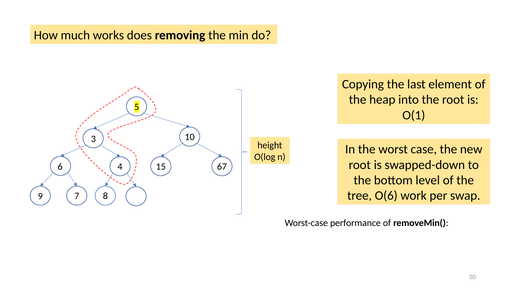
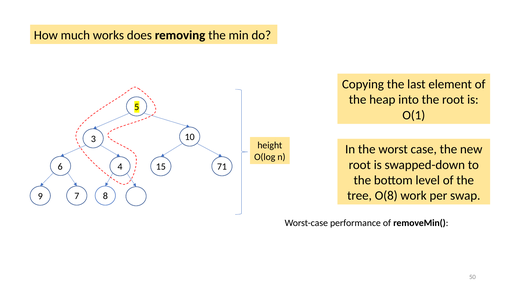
67: 67 -> 71 (222, 167)
O(6: O(6 -> O(8 (386, 196)
